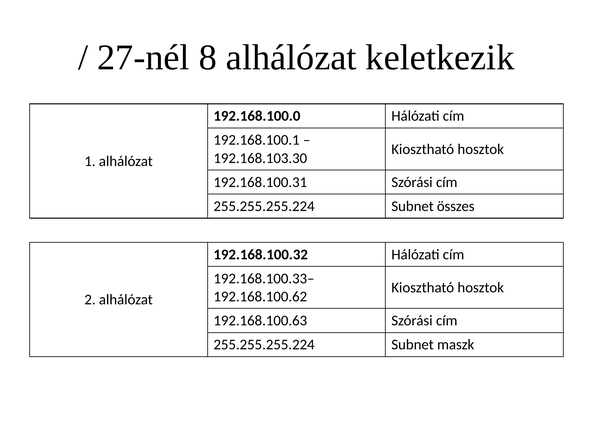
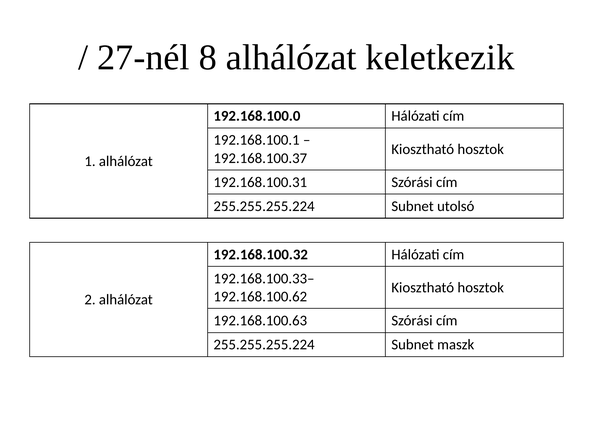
192.168.103.30: 192.168.103.30 -> 192.168.100.37 (260, 158)
összes: összes -> utolsó (456, 206)
